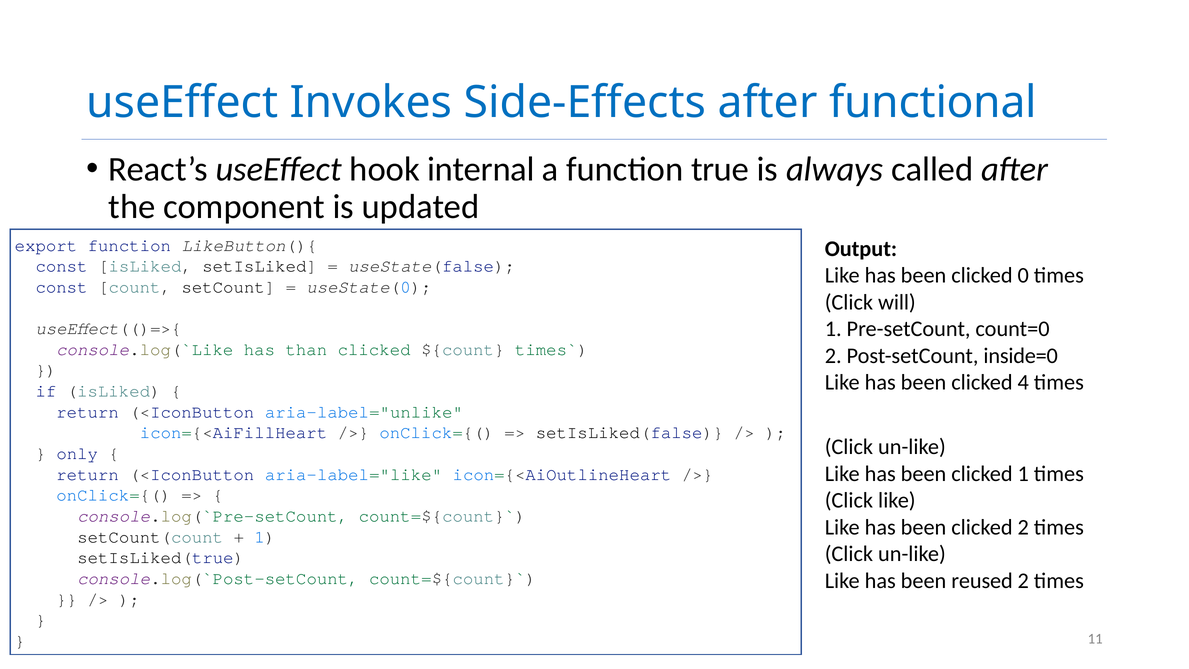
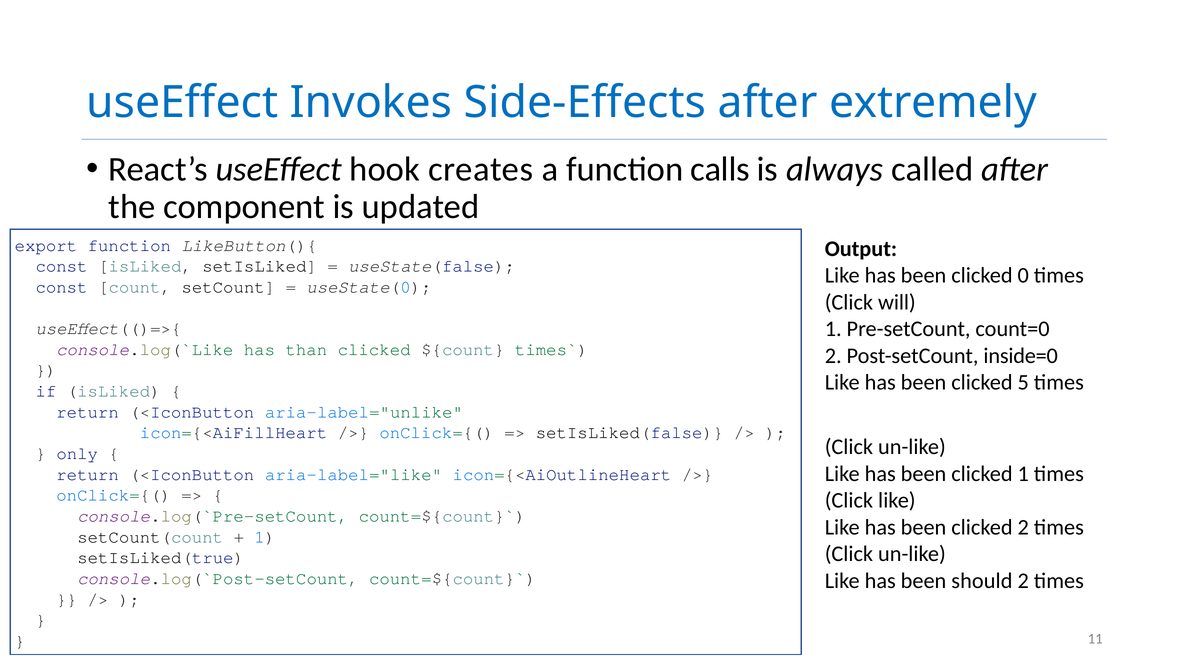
functional: functional -> extremely (933, 102)
internal: internal -> creates (481, 169)
true: true -> calls (720, 169)
4: 4 -> 5 (1023, 383)
reused: reused -> should (982, 581)
